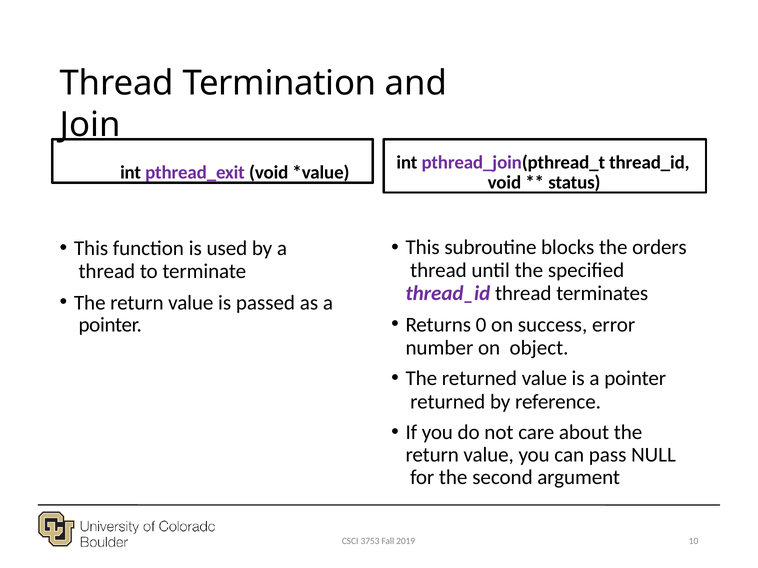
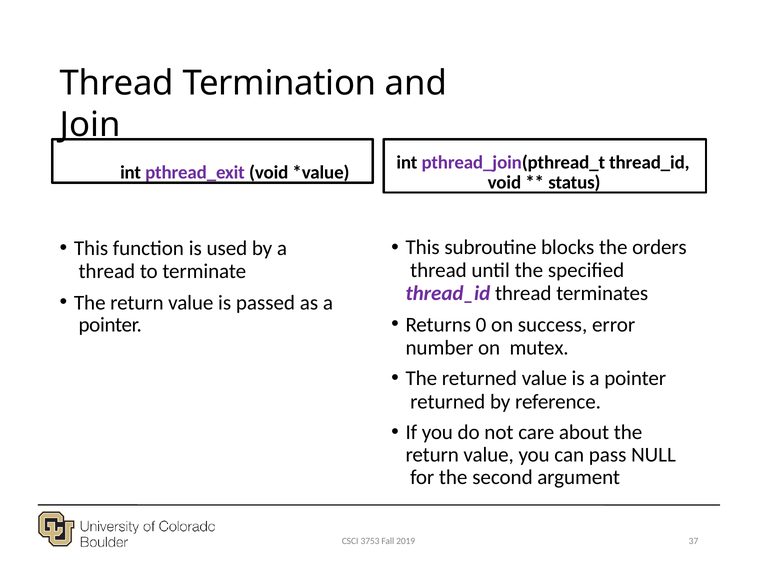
object: object -> mutex (539, 348)
10: 10 -> 37 (694, 542)
